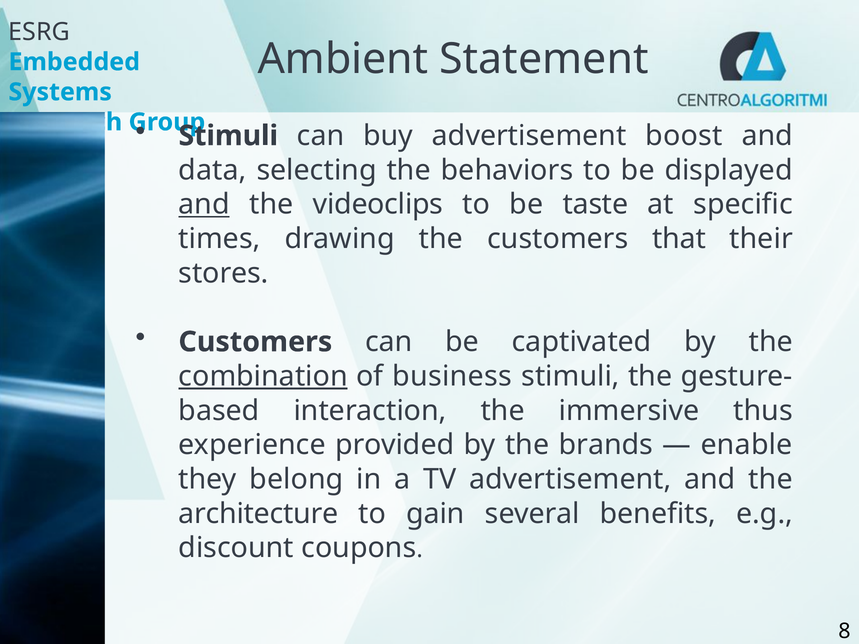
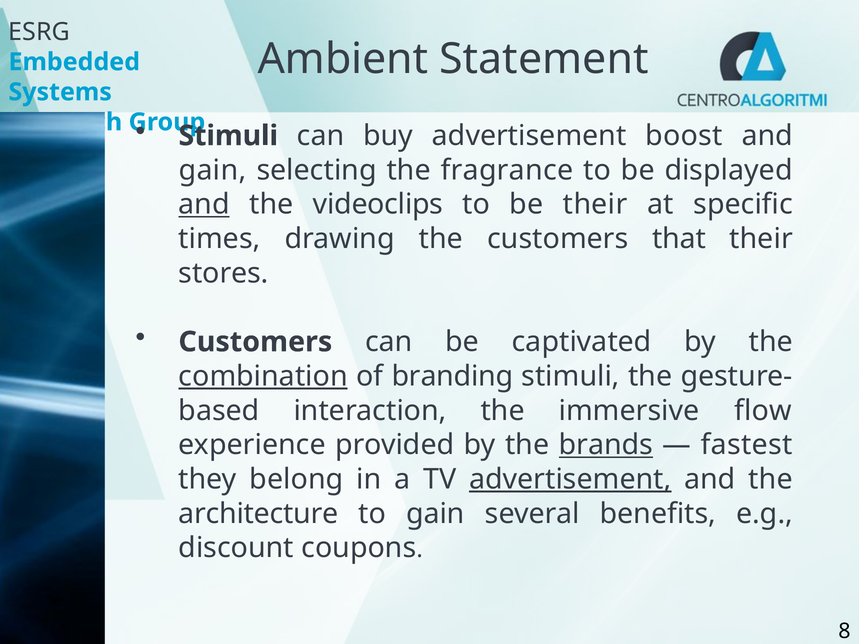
data: data -> gain (212, 170)
behaviors: behaviors -> fragrance (507, 170)
be taste: taste -> their (595, 205)
business: business -> branding (452, 376)
thus: thus -> flow (763, 411)
brands underline: none -> present (606, 445)
enable: enable -> fastest (747, 445)
advertisement underline: none -> present (570, 479)
